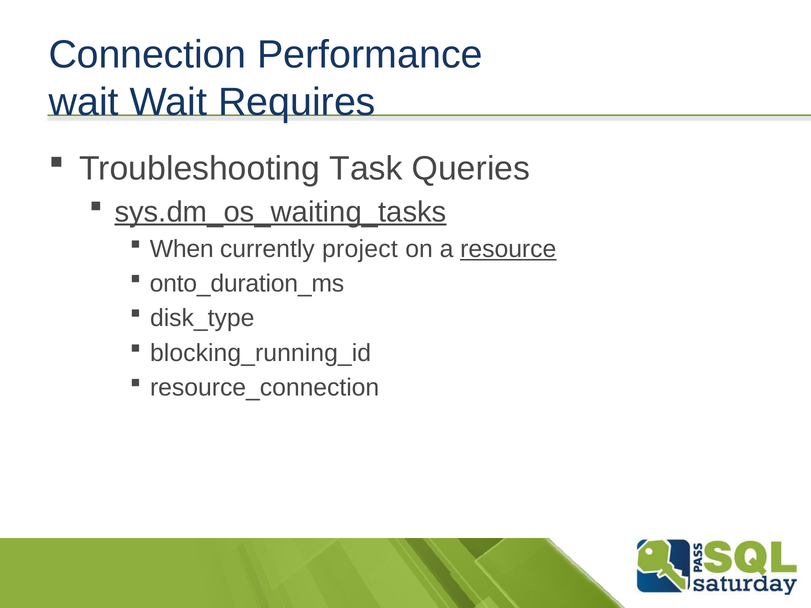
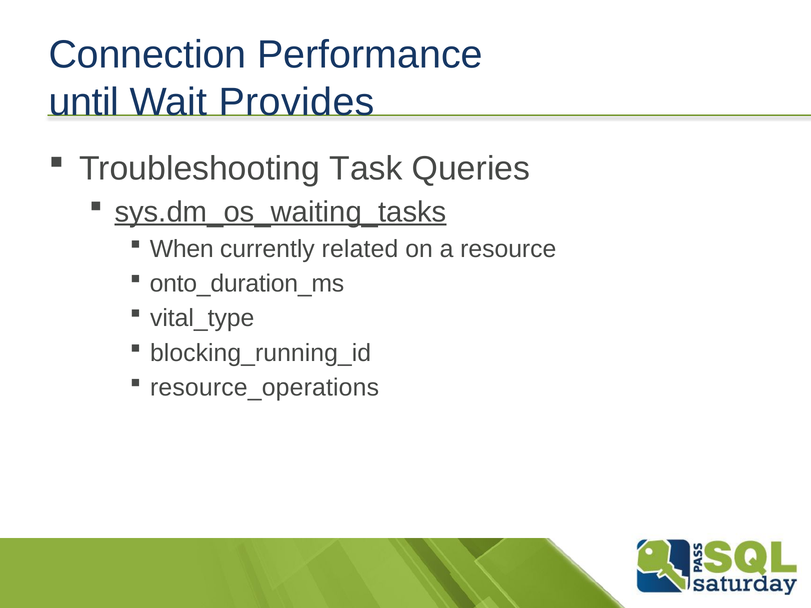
wait: wait -> until (84, 102)
Requires: Requires -> Provides (297, 102)
project: project -> related (360, 249)
resource underline: present -> none (508, 249)
disk_type: disk_type -> vital_type (202, 318)
resource_connection: resource_connection -> resource_operations (265, 388)
